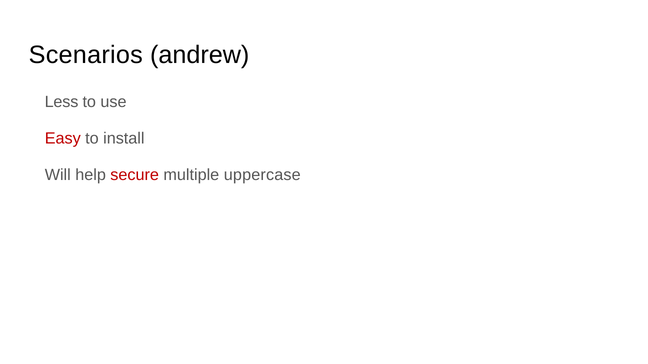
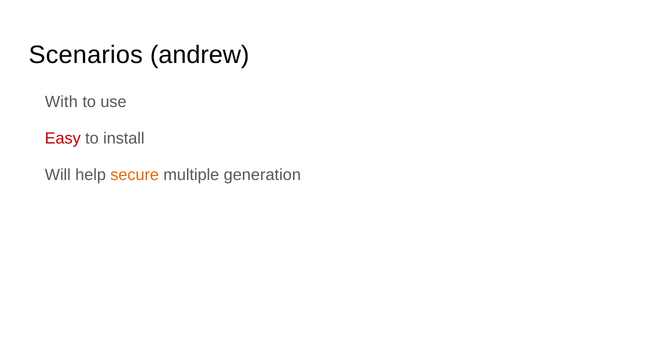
Less: Less -> With (61, 102)
secure colour: red -> orange (135, 175)
uppercase: uppercase -> generation (262, 175)
